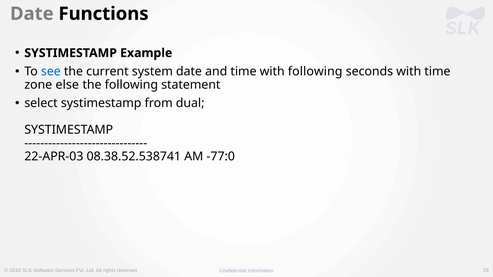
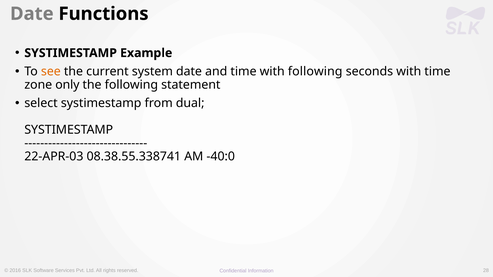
see colour: blue -> orange (51, 72)
else: else -> only (67, 85)
08.38.52.538741: 08.38.52.538741 -> 08.38.55.338741 (134, 156)
-77:0: -77:0 -> -40:0 (221, 156)
